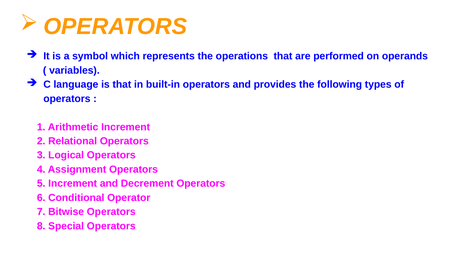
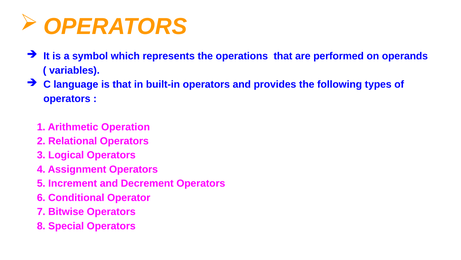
Arithmetic Increment: Increment -> Operation (126, 127)
